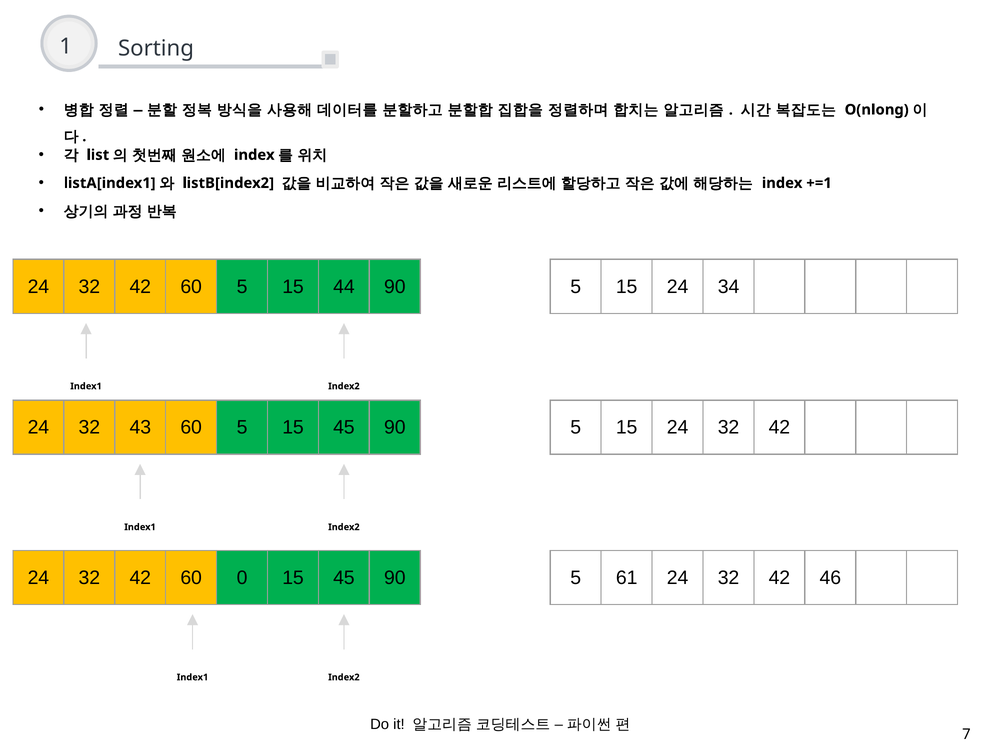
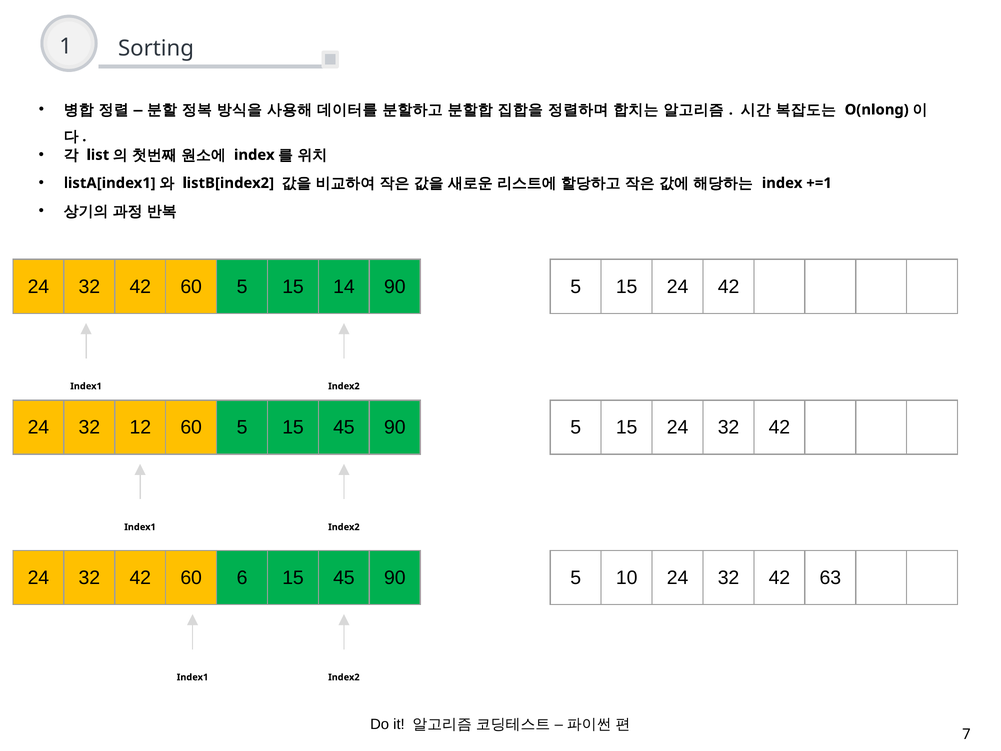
44: 44 -> 14 (344, 287)
24 34: 34 -> 42 (729, 287)
43: 43 -> 12 (140, 427)
0: 0 -> 6 (242, 578)
61: 61 -> 10 (627, 578)
46: 46 -> 63 (830, 578)
